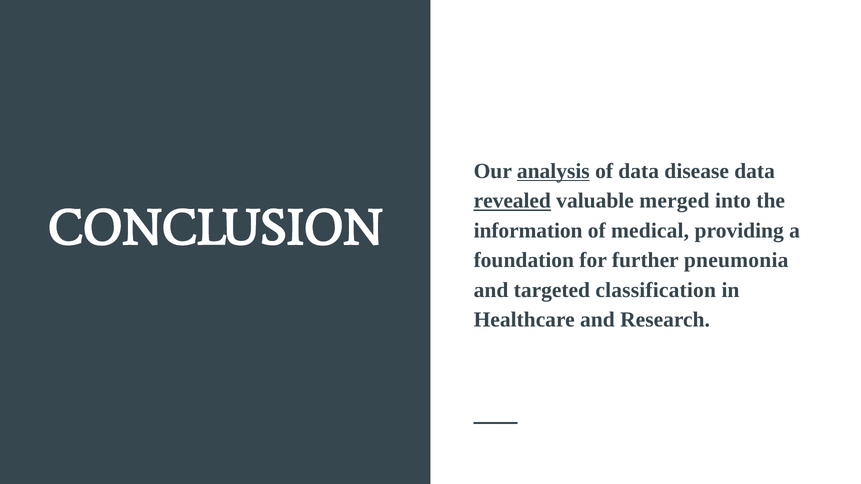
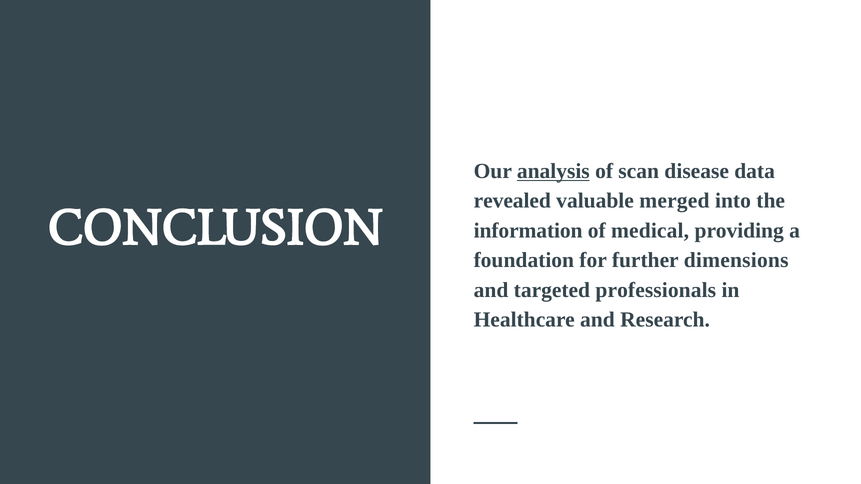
of data: data -> scan (639, 171)
revealed underline: present -> none (512, 201)
pneumonia: pneumonia -> dimensions (736, 260)
classification: classification -> professionals (656, 290)
